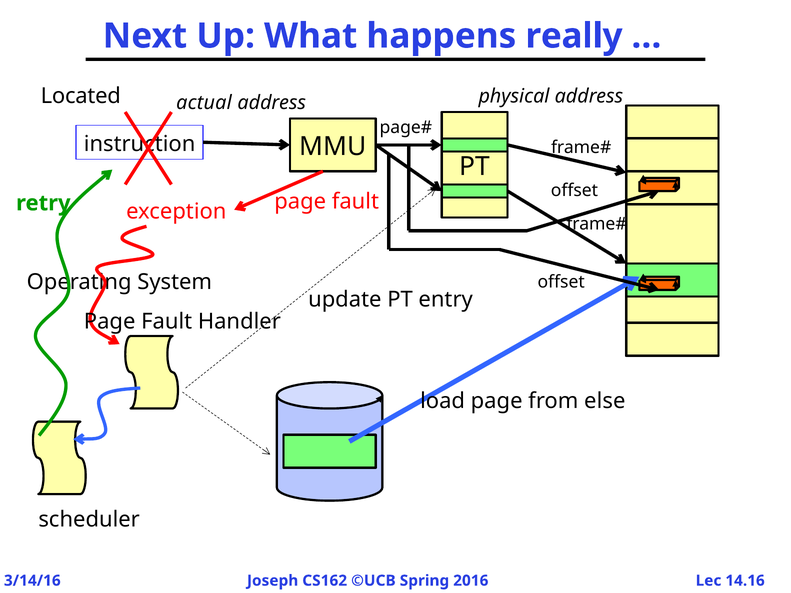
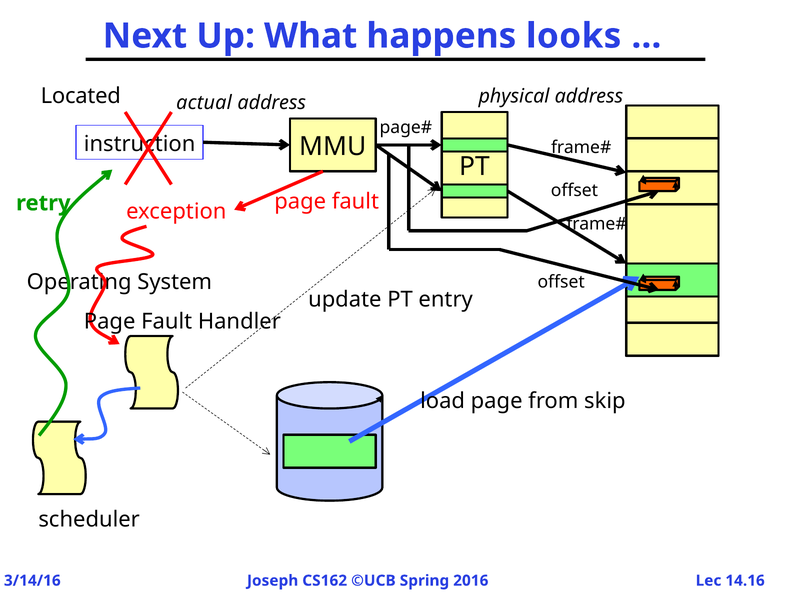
really: really -> looks (574, 36)
else: else -> skip (605, 401)
